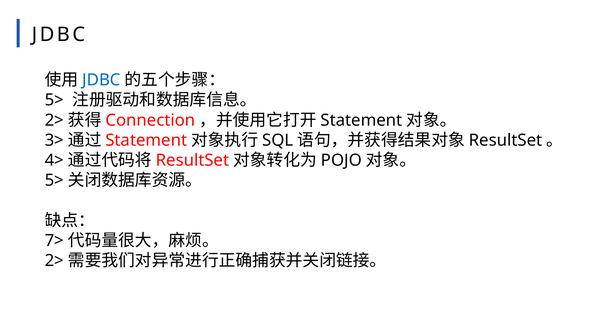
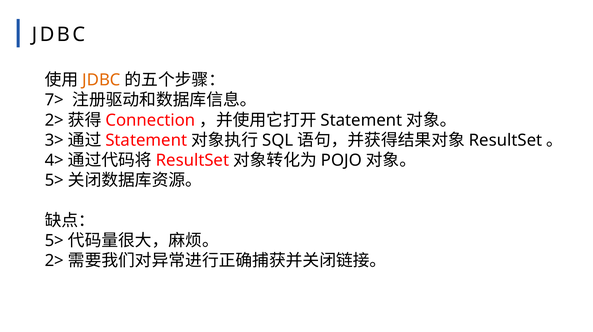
JDBC colour: blue -> orange (101, 80)
5>: 5> -> 7> (54, 100)
7>: 7> -> 5> (54, 241)
